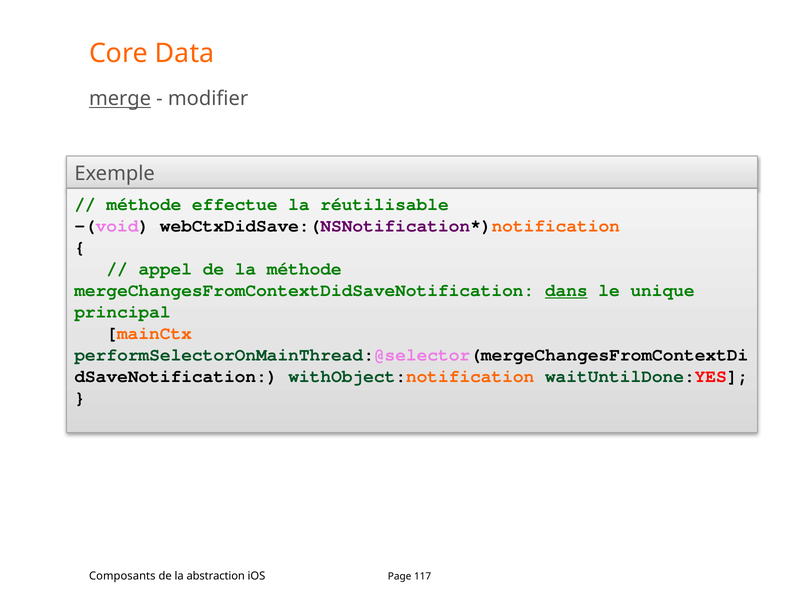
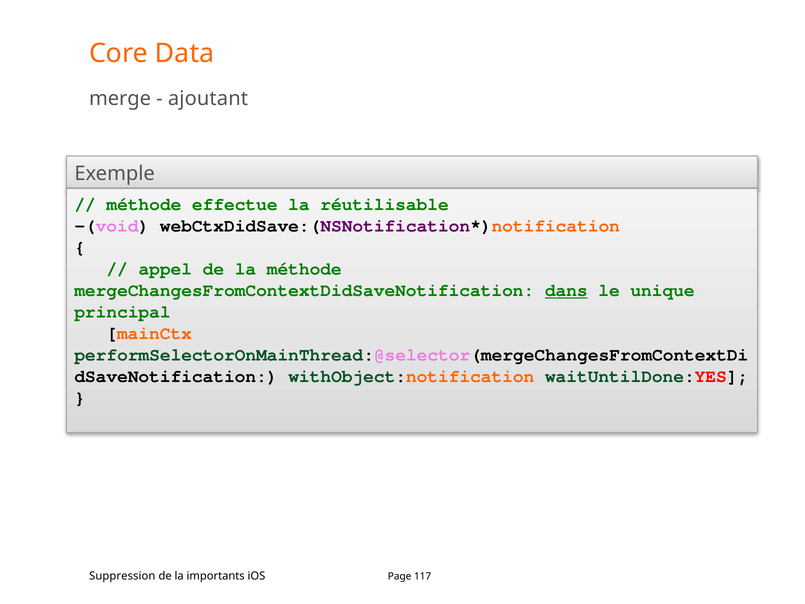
merge underline: present -> none (120, 99)
modifier: modifier -> ajoutant (208, 99)
Composants: Composants -> Suppression (122, 576)
abstraction: abstraction -> importants (216, 576)
